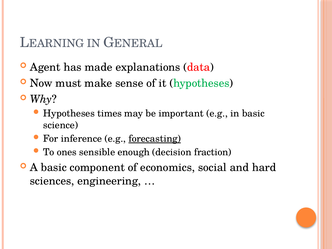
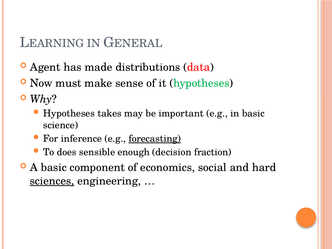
explanations: explanations -> distributions (148, 67)
times: times -> takes (110, 114)
ones: ones -> does (67, 152)
sciences underline: none -> present (52, 181)
